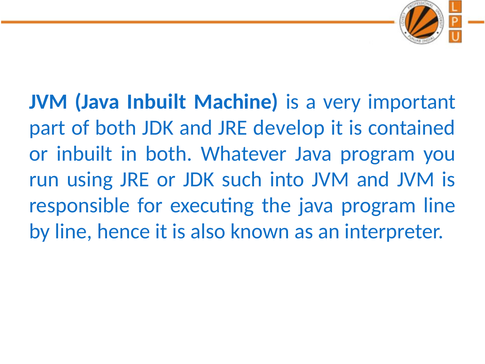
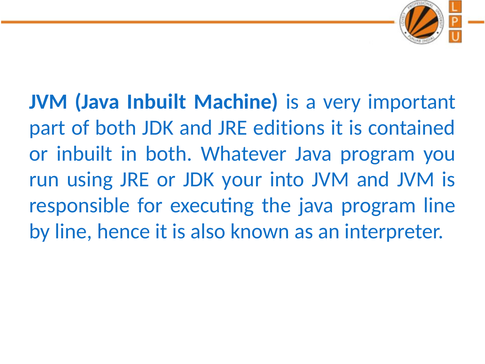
develop: develop -> editions (289, 128)
such: such -> your (242, 179)
